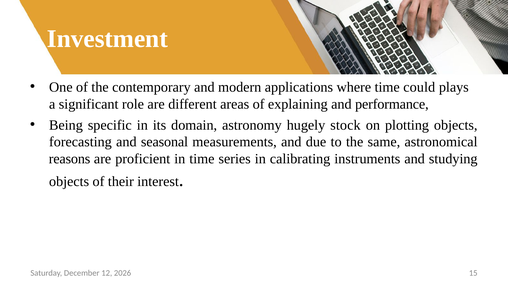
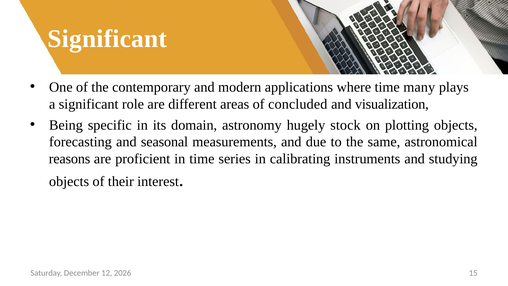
Investment: Investment -> Significant (107, 39)
could: could -> many (419, 87)
explaining: explaining -> concluded (298, 104)
performance: performance -> visualization (392, 104)
